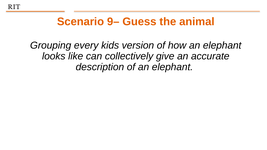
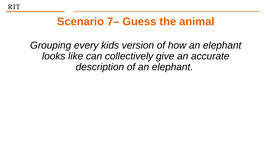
9–: 9– -> 7– (113, 22)
